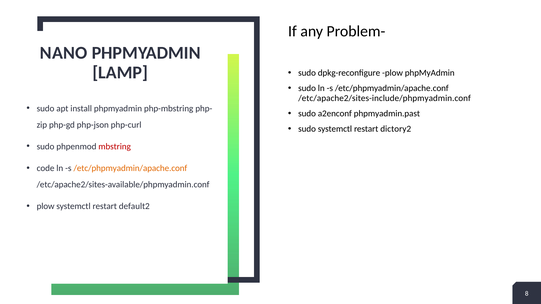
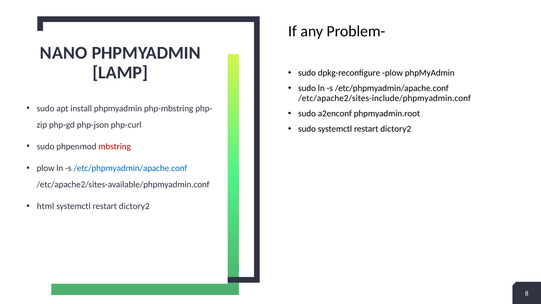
phpmyadmin.past: phpmyadmin.past -> phpmyadmin.root (387, 114)
code: code -> plow (46, 169)
/etc/phpmyadmin/apache.conf colour: orange -> blue (130, 169)
plow: plow -> html (46, 207)
default2: default2 -> dictory2 (134, 207)
